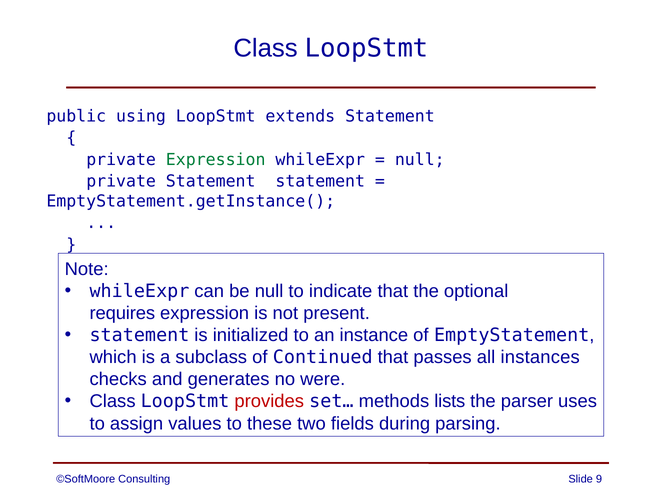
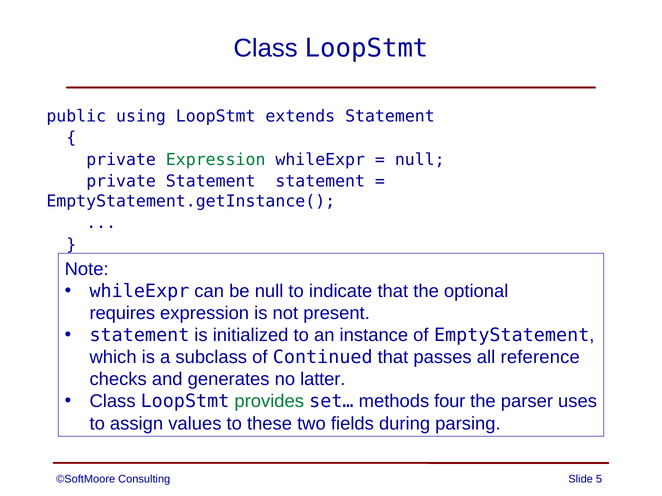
instances: instances -> reference (540, 358)
were: were -> latter (323, 380)
provides colour: red -> green (269, 402)
lists: lists -> four (450, 402)
9: 9 -> 5 (599, 480)
